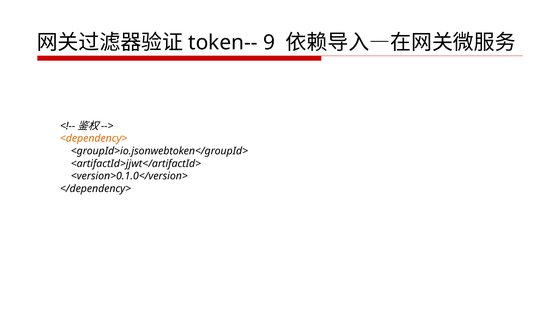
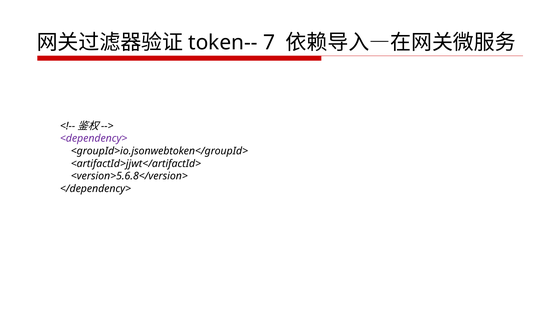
9: 9 -> 7 (269, 42)
<dependency> colour: orange -> purple (94, 138)
<version>0.1.0</version>: <version>0.1.0</version> -> <version>5.6.8</version> (129, 176)
